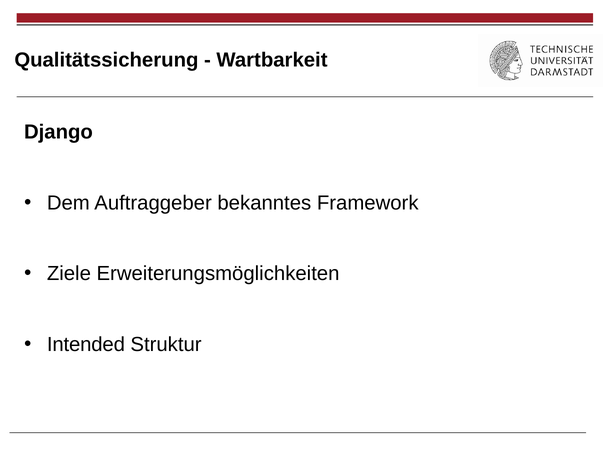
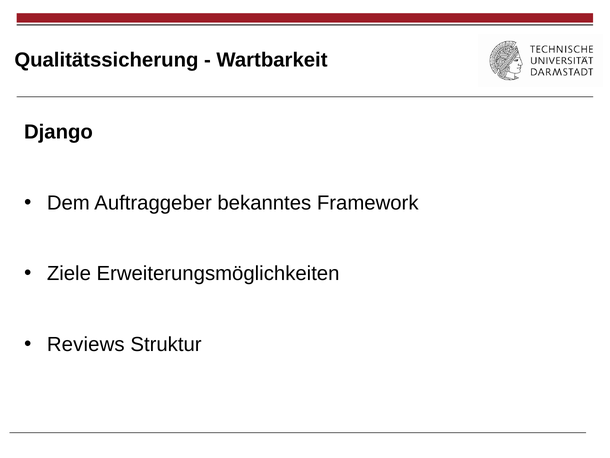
Intended: Intended -> Reviews (86, 344)
